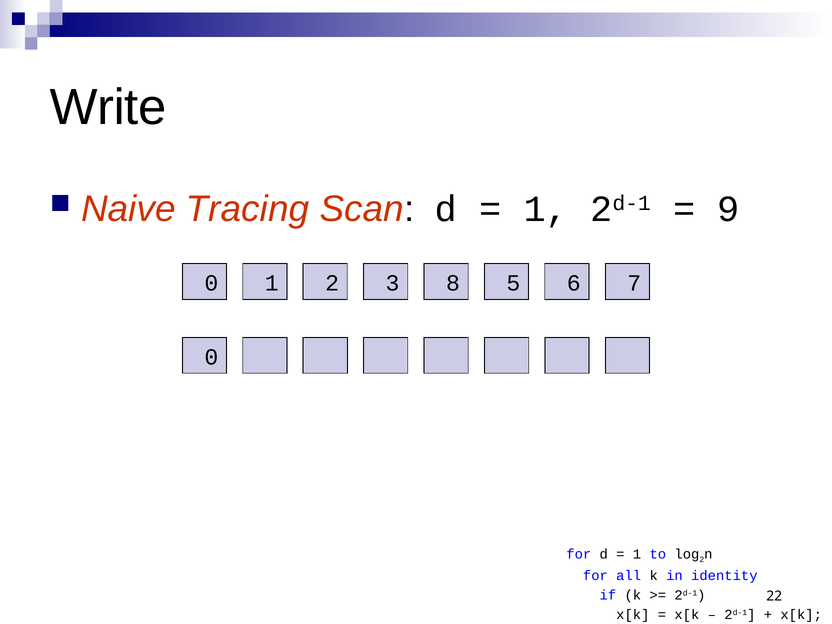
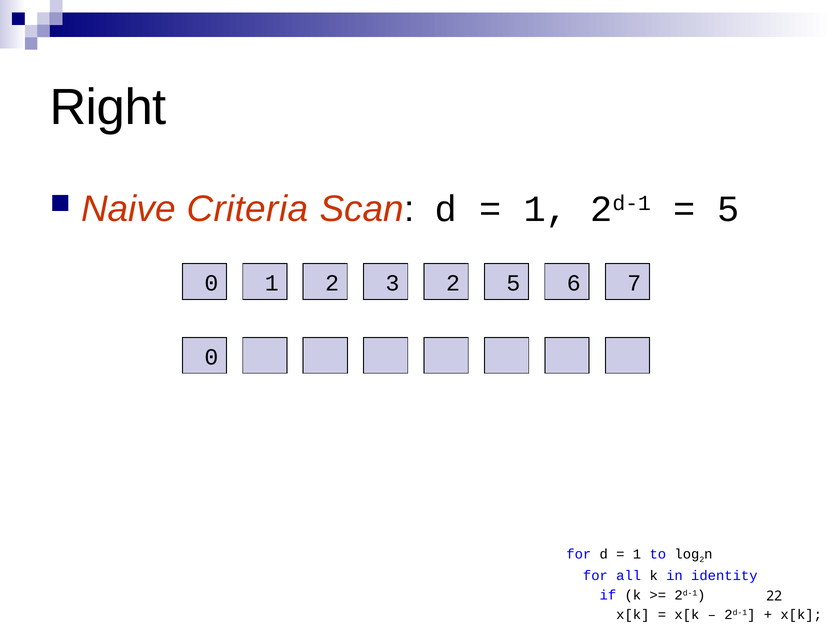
Write: Write -> Right (108, 108)
Tracing: Tracing -> Criteria (247, 209)
9: 9 -> 5 (729, 209)
3 8: 8 -> 2 (453, 283)
